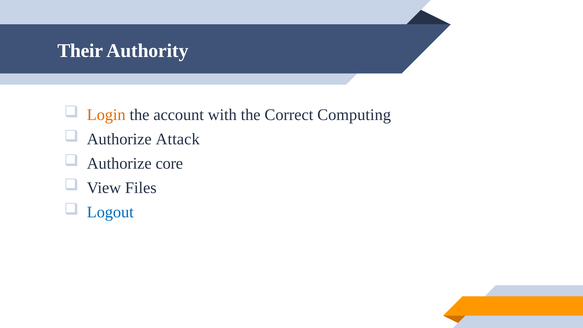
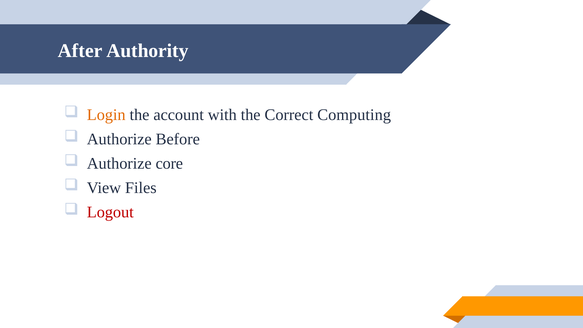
Their: Their -> After (80, 51)
Attack: Attack -> Before (178, 139)
Logout colour: blue -> red (110, 212)
